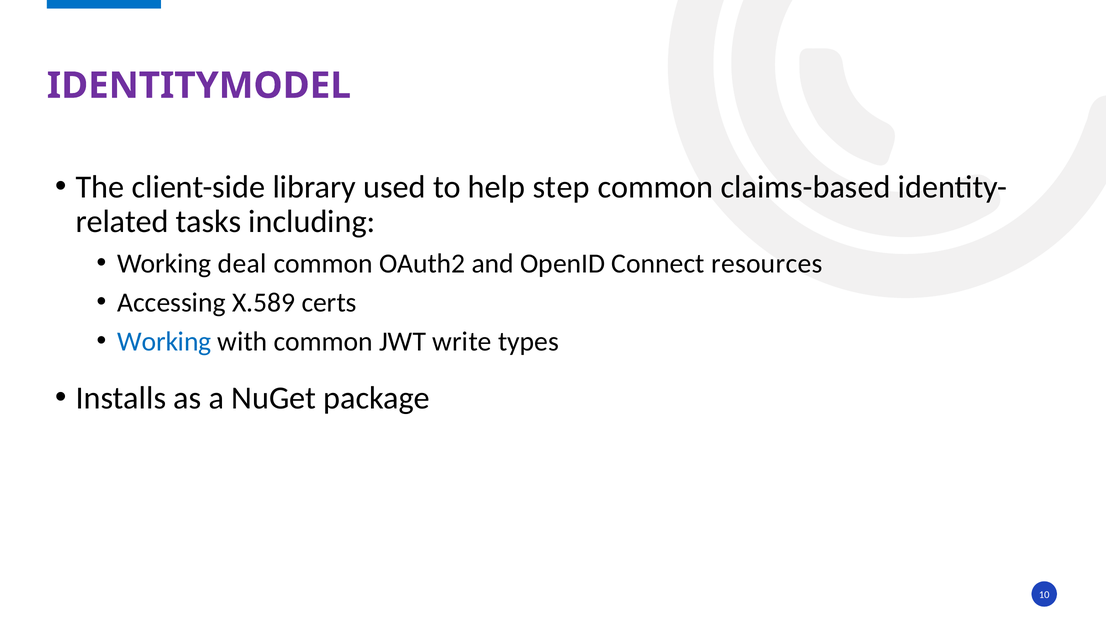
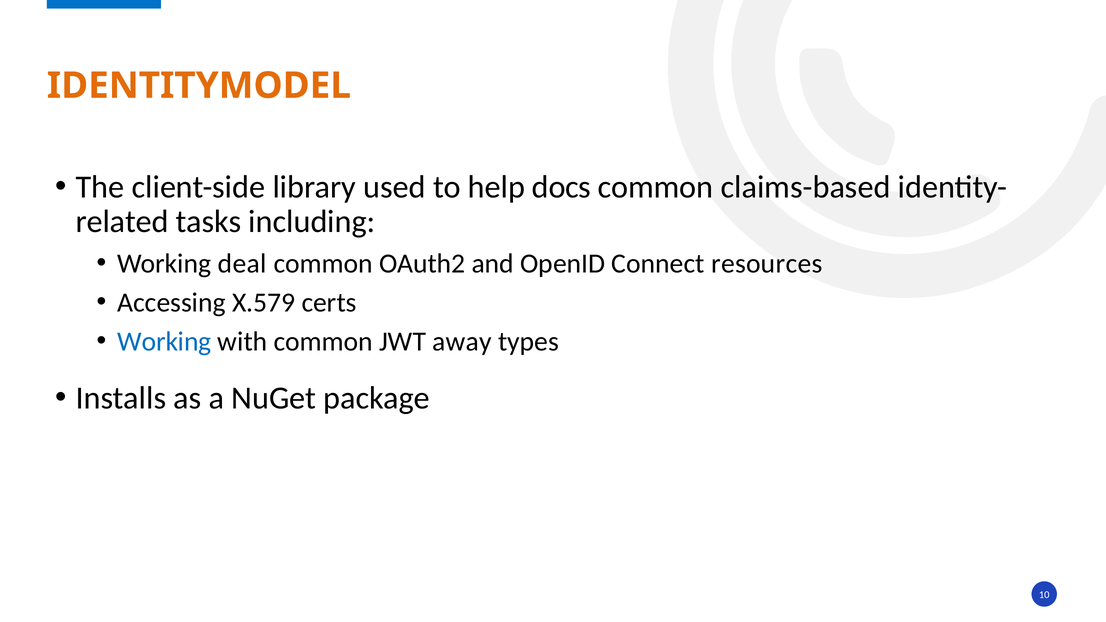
IDENTITYMODEL colour: purple -> orange (199, 86)
step: step -> docs (561, 187)
X.589: X.589 -> X.579 (264, 302)
write: write -> away (462, 342)
